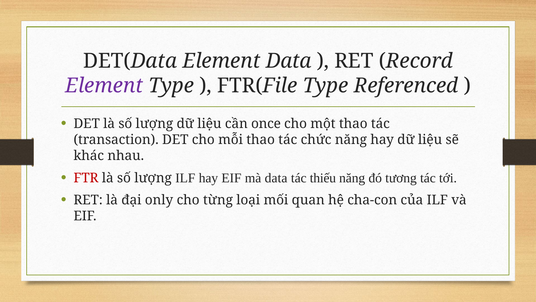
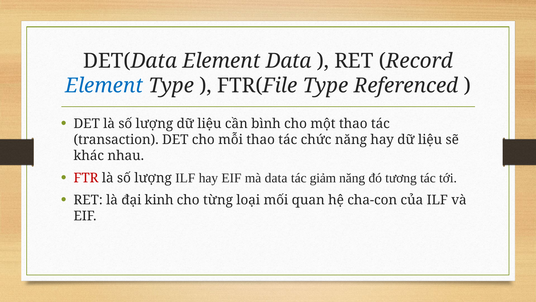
Element colour: purple -> blue (104, 86)
once: once -> bình (266, 123)
thiếu: thiếu -> giảm (323, 178)
only: only -> kinh (159, 200)
